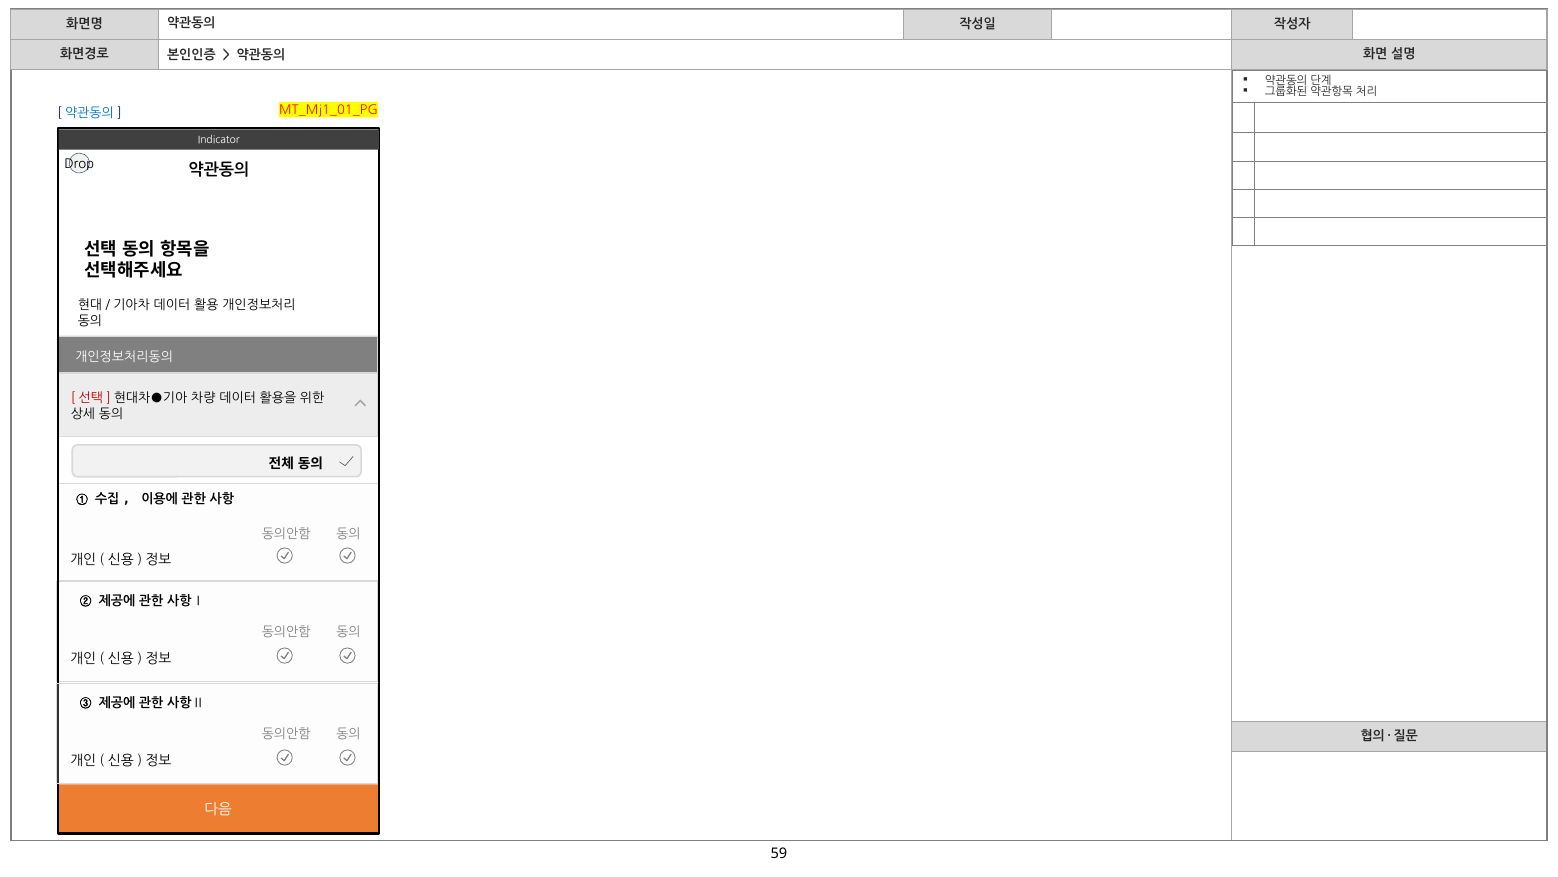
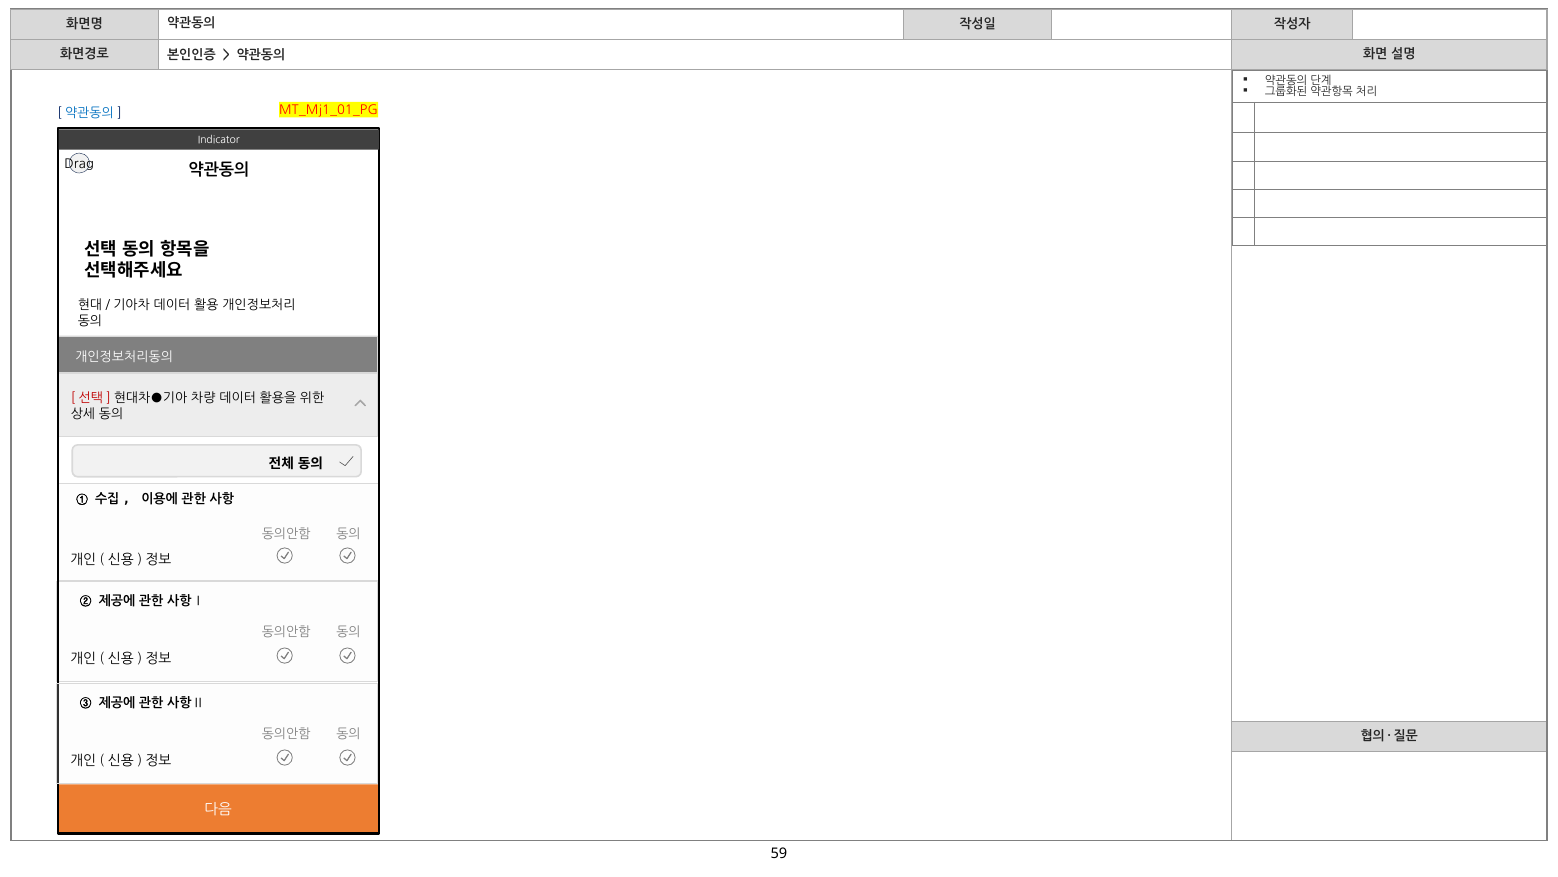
Drop: Drop -> Drag (79, 164)
